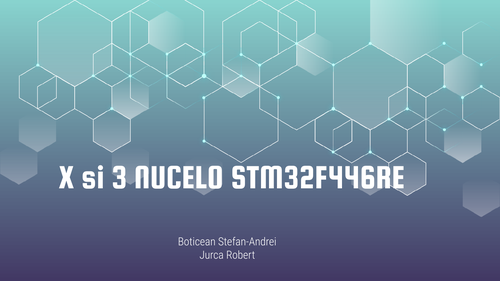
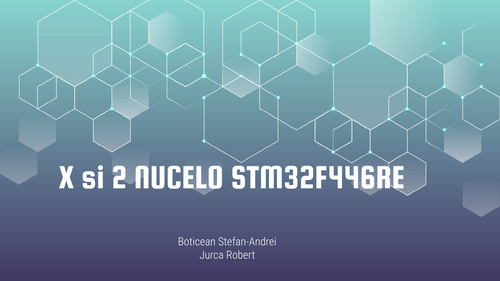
3: 3 -> 2 (120, 177)
